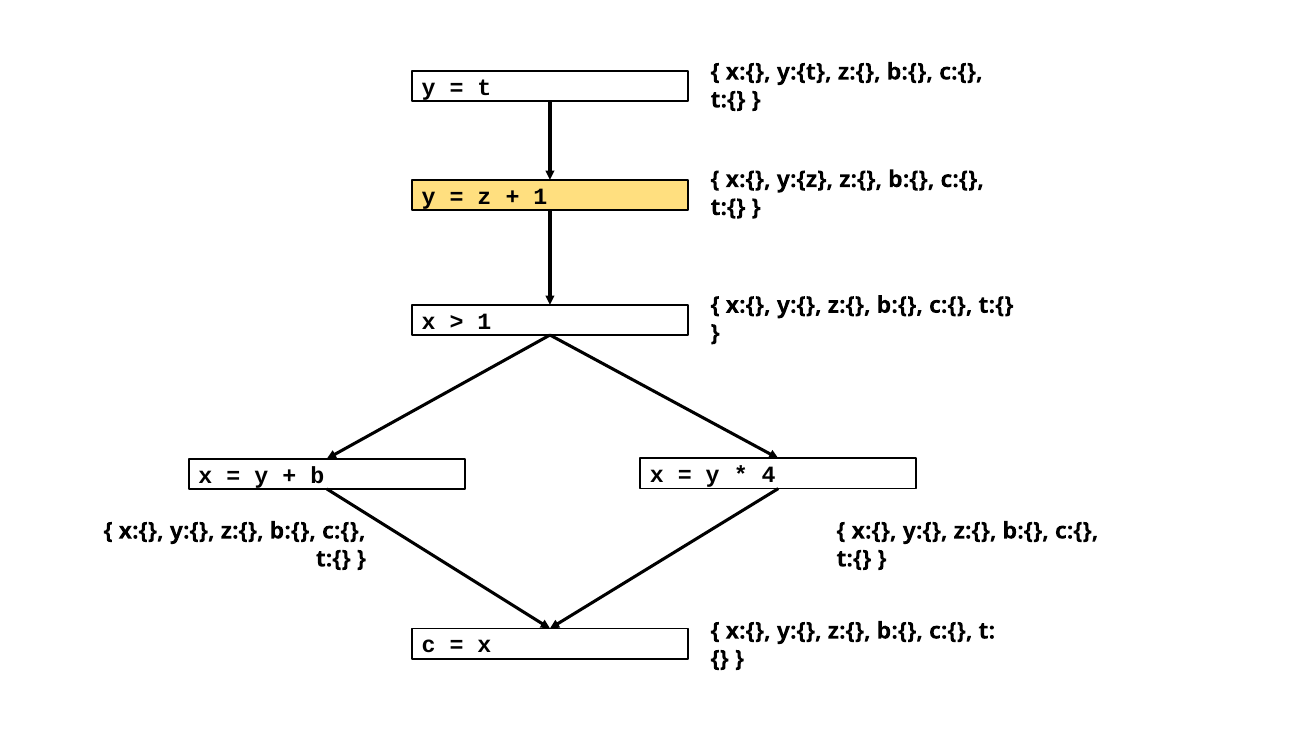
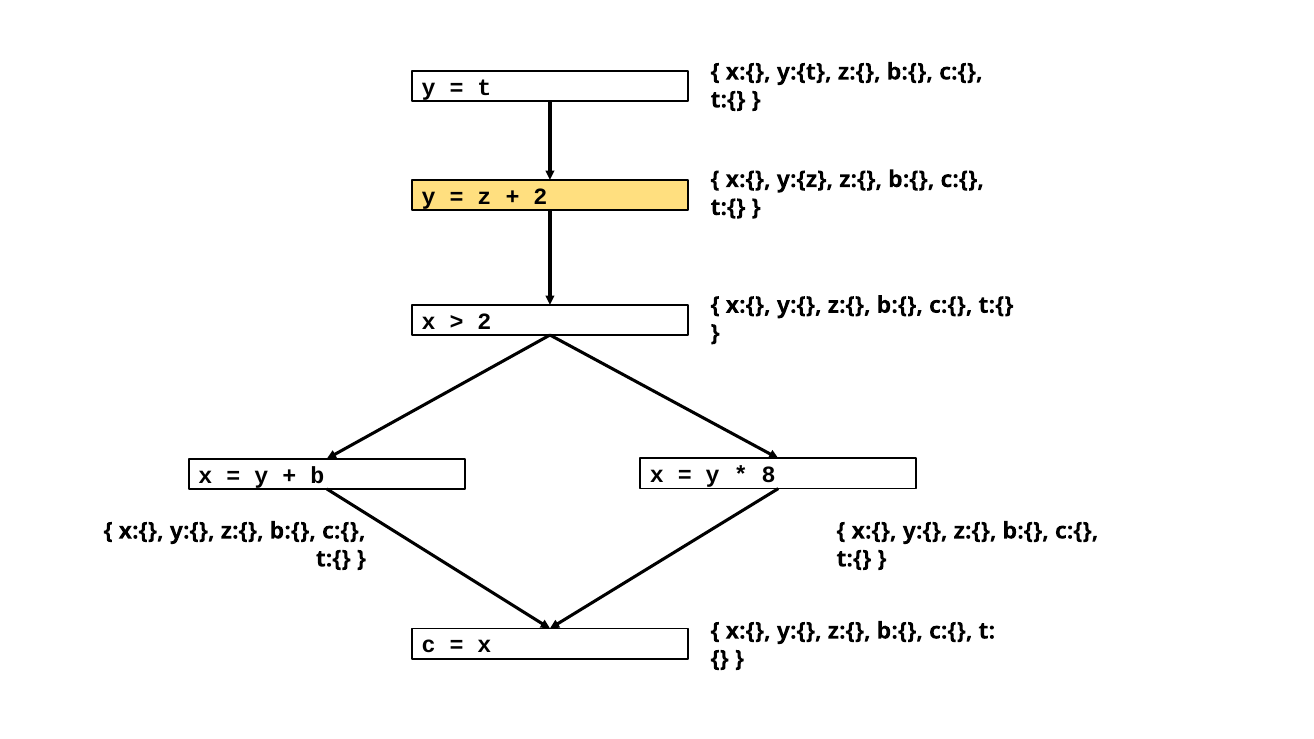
1: 1 -> 2 (540, 197)
1: 1 -> 2 (484, 322)
4: 4 -> 8 (769, 475)
